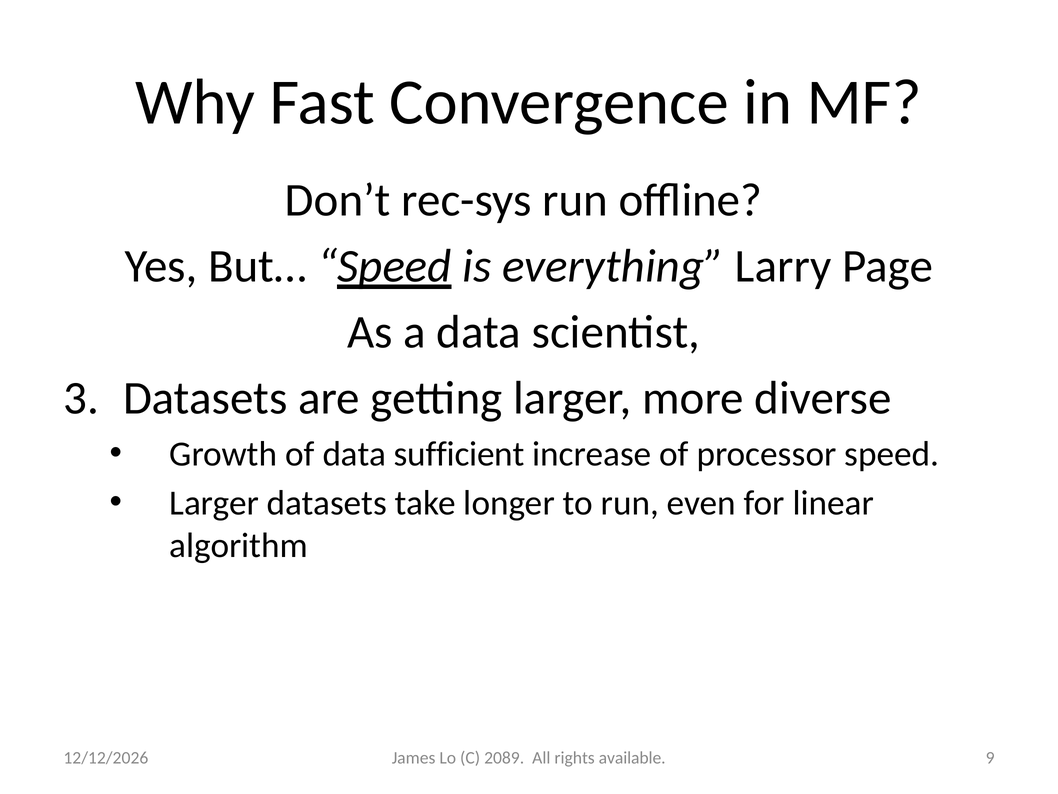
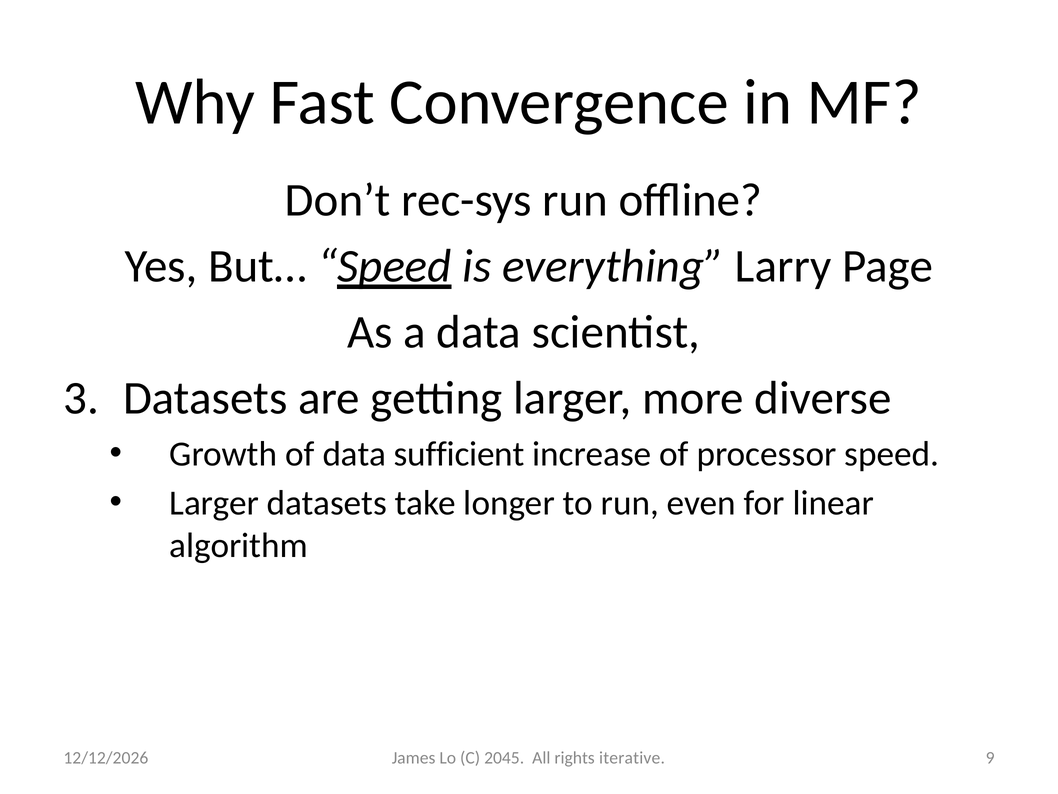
2089: 2089 -> 2045 (504, 758)
available: available -> iterative (632, 758)
